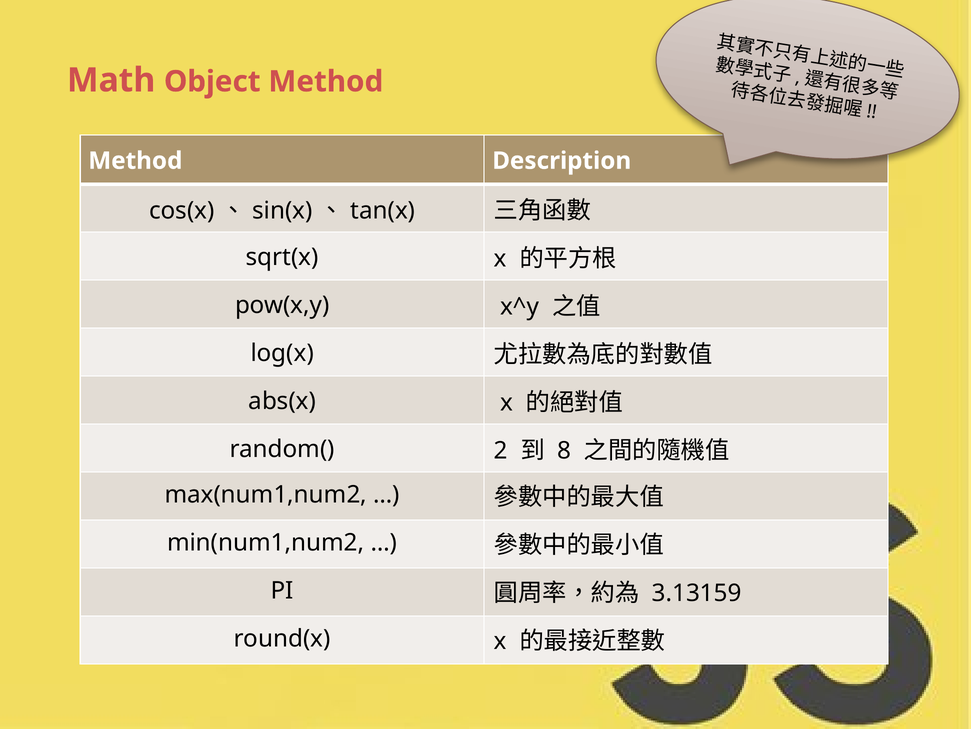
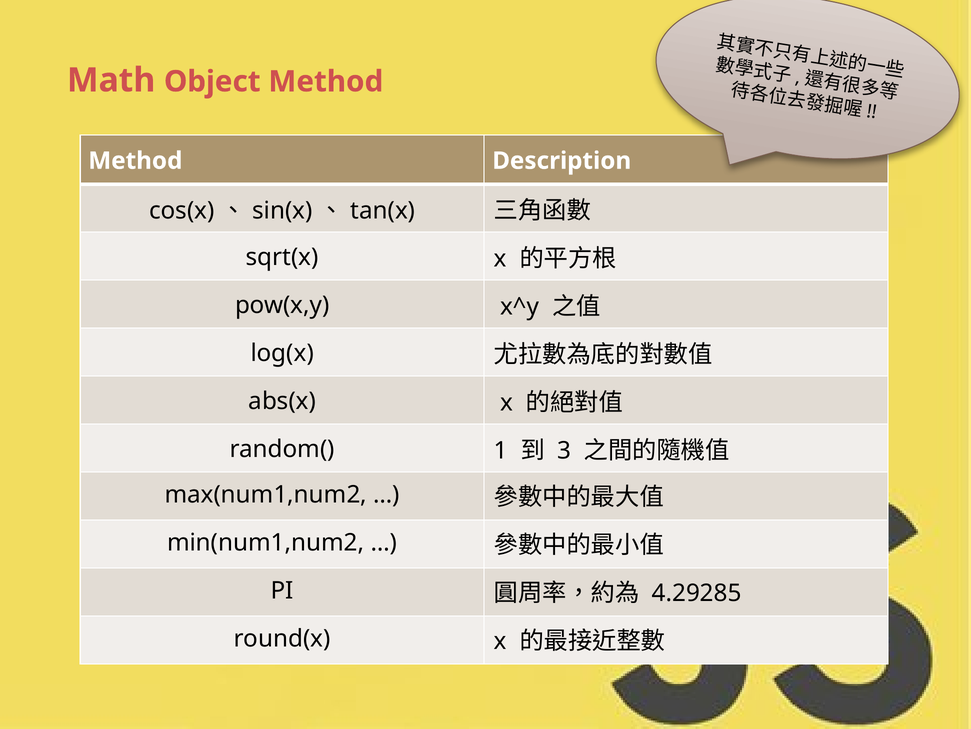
2: 2 -> 1 (501, 450)
8: 8 -> 3 (564, 450)
3.13159: 3.13159 -> 4.29285 (697, 592)
